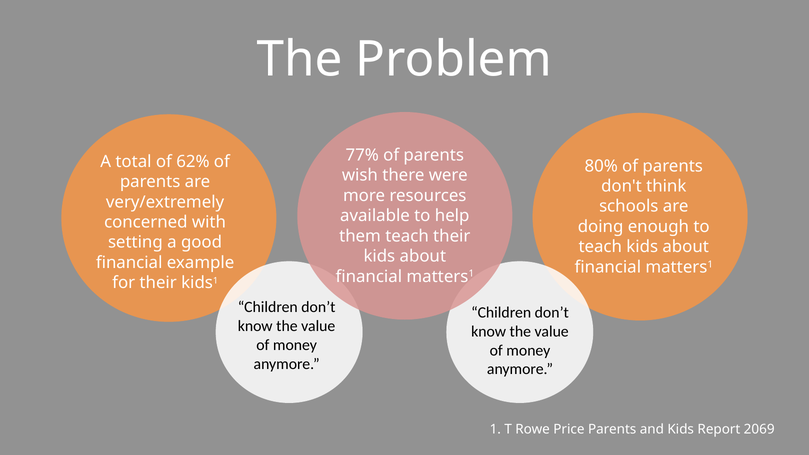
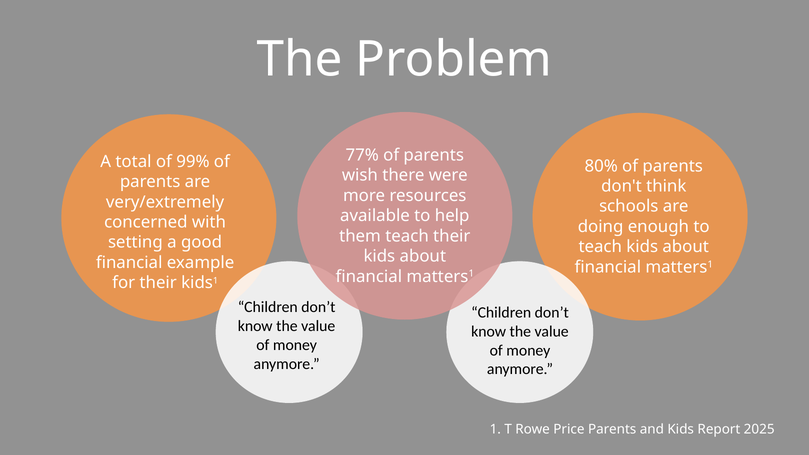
62%: 62% -> 99% (193, 162)
2069: 2069 -> 2025 (759, 429)
